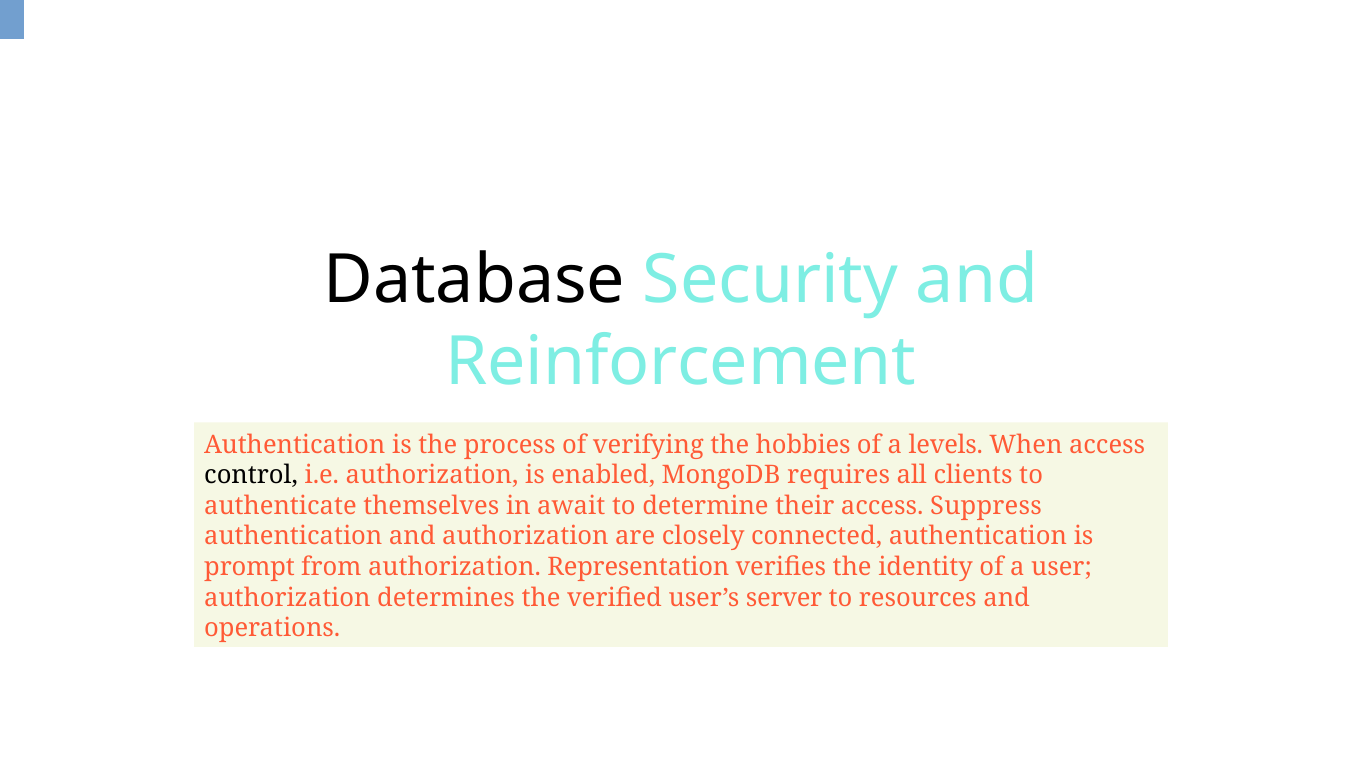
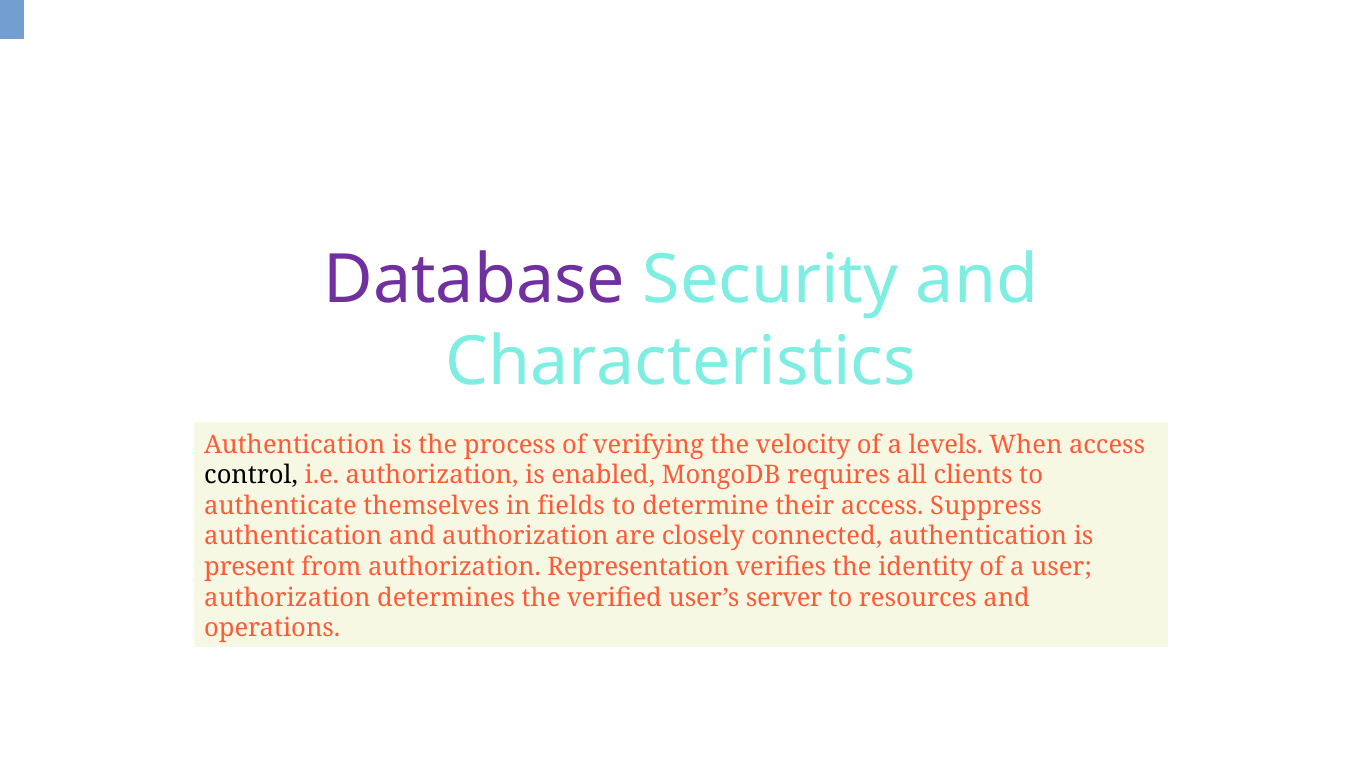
Database colour: black -> purple (474, 280)
Reinforcement: Reinforcement -> Characteristics (681, 362)
hobbies: hobbies -> velocity (803, 445)
await: await -> fields (571, 506)
prompt: prompt -> present (250, 567)
